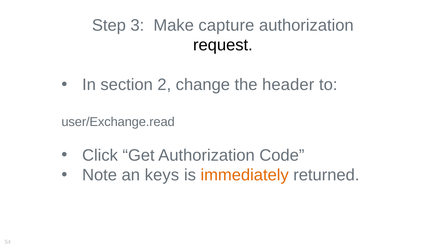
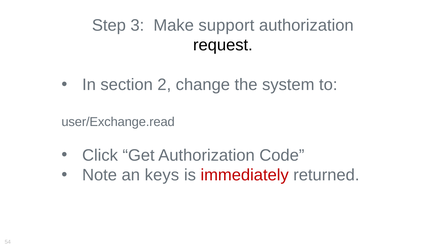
capture: capture -> support (226, 25)
header: header -> system (288, 85)
immediately colour: orange -> red (245, 175)
